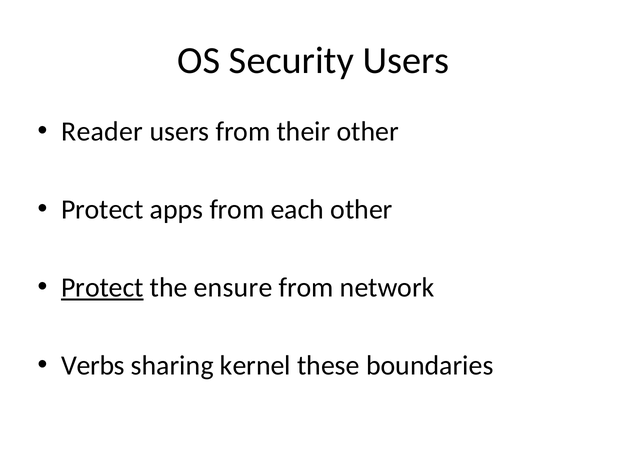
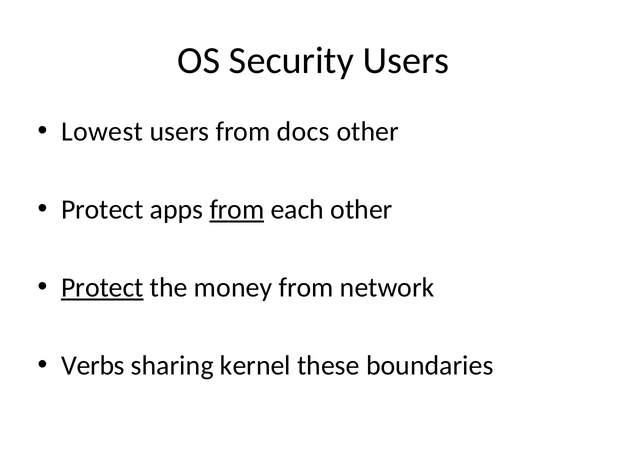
Reader: Reader -> Lowest (102, 132)
their: their -> docs (303, 132)
from underline: none -> present (237, 210)
ensure: ensure -> money (233, 288)
